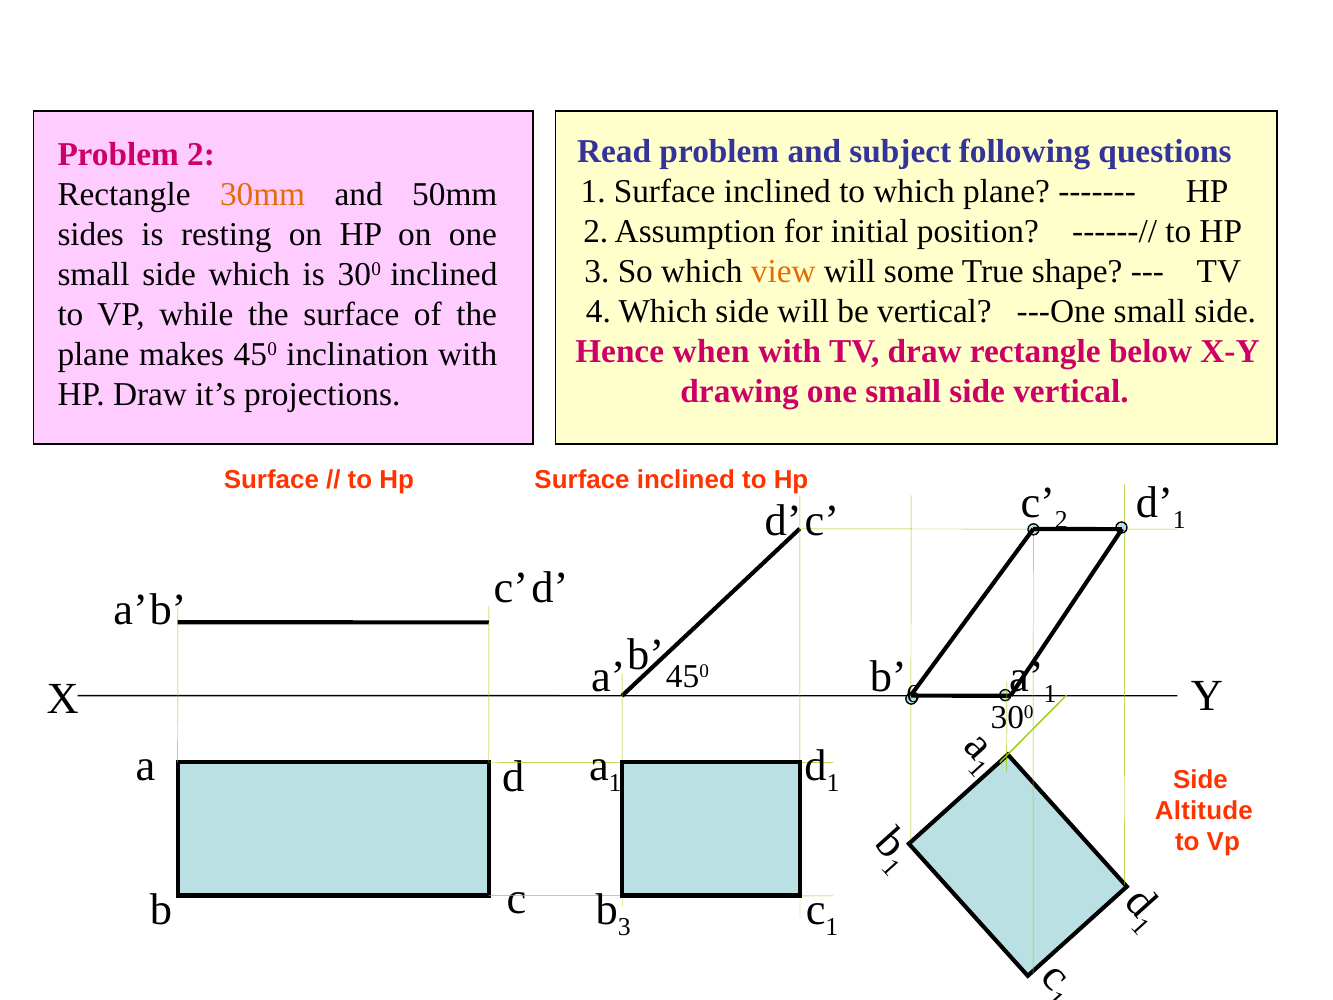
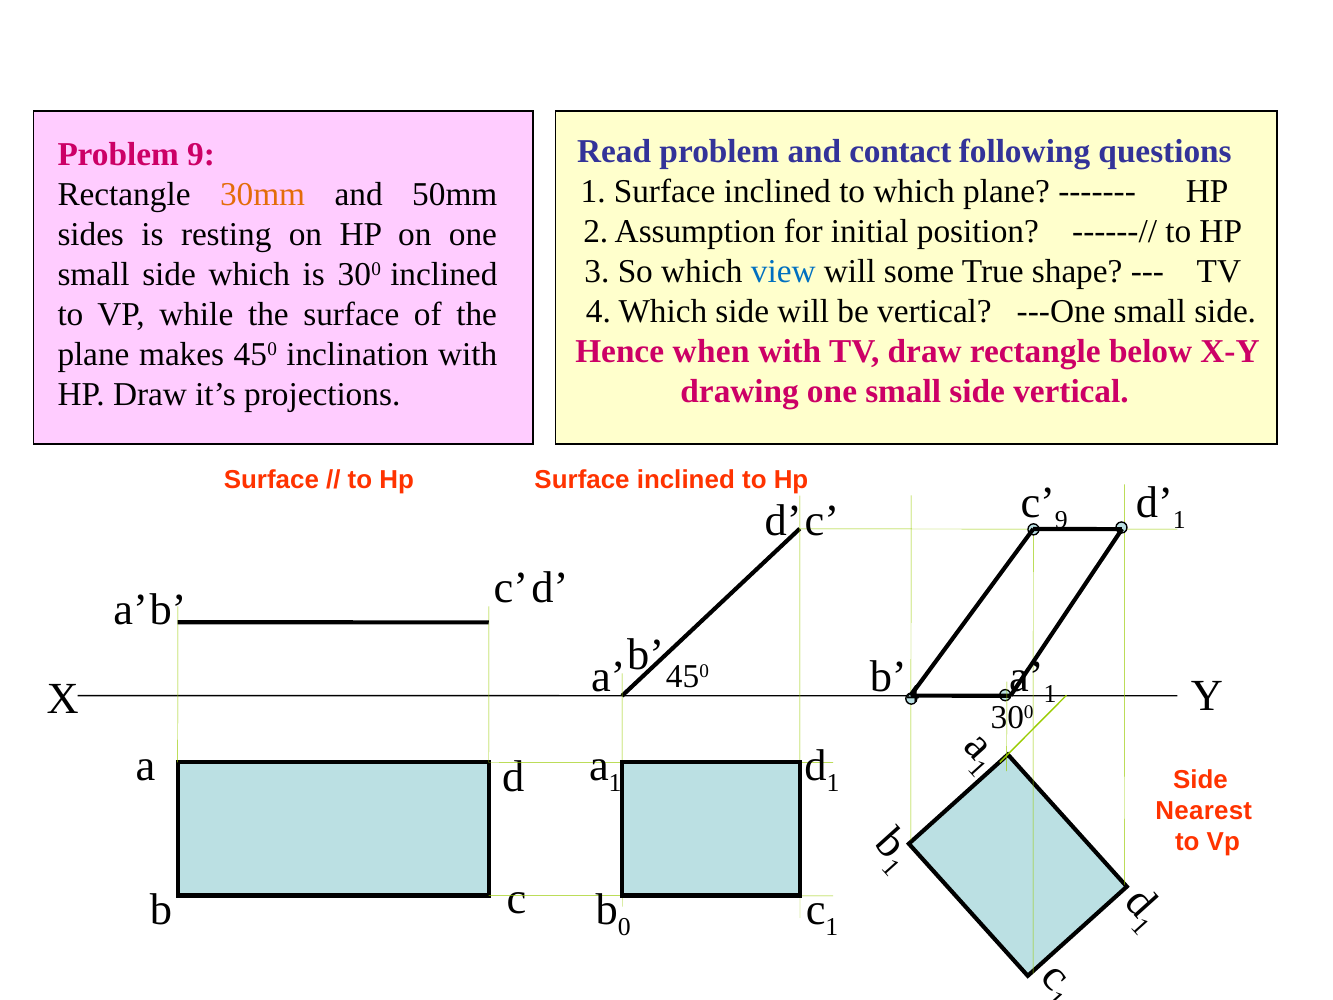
subject: subject -> contact (900, 151)
Problem 2: 2 -> 9 (201, 154)
view colour: orange -> blue (783, 271)
c 2: 2 -> 9 (1061, 520)
b 6: 6 -> 4 (913, 694)
Altitude: Altitude -> Nearest (1204, 811)
b 3: 3 -> 0 (624, 927)
